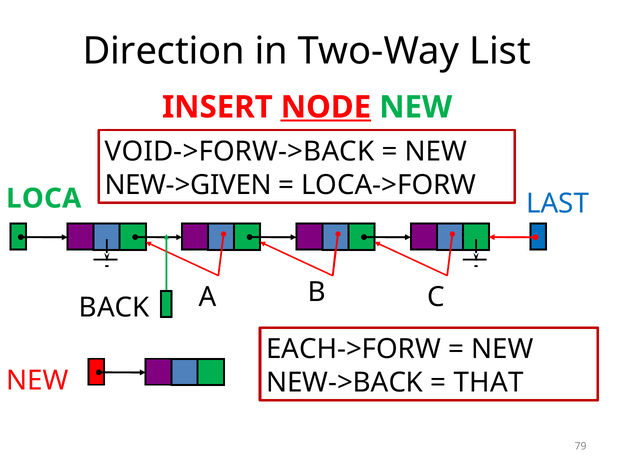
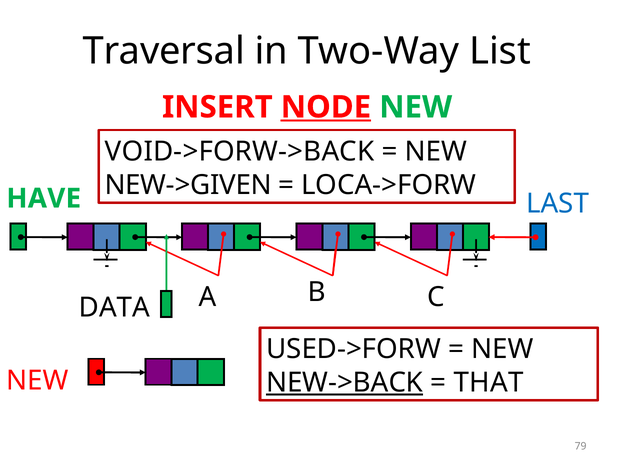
Direction: Direction -> Traversal (164, 51)
LOCA: LOCA -> HAVE (44, 198)
BACK: BACK -> DATA (114, 308)
EACH->FORW: EACH->FORW -> USED->FORW (354, 349)
NEW->BACK underline: none -> present (345, 383)
